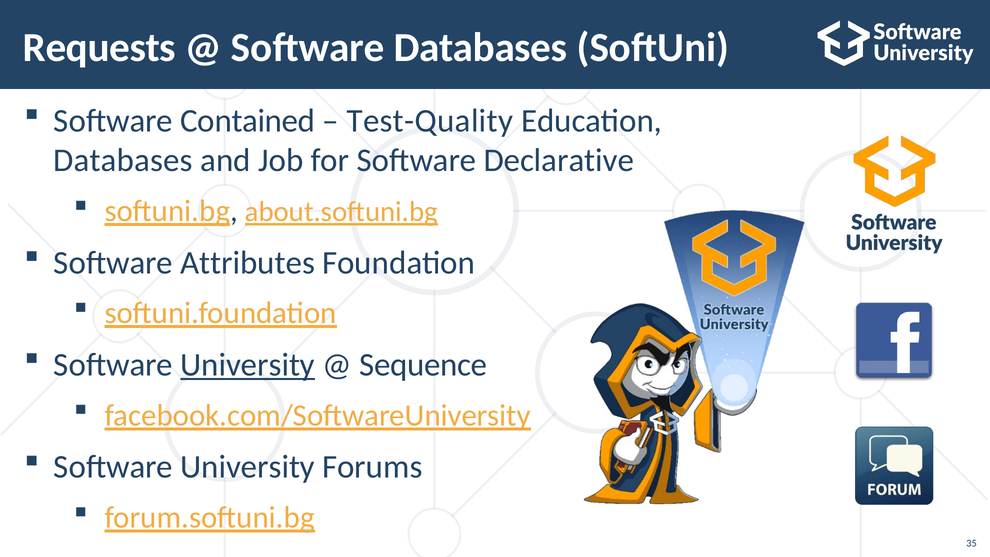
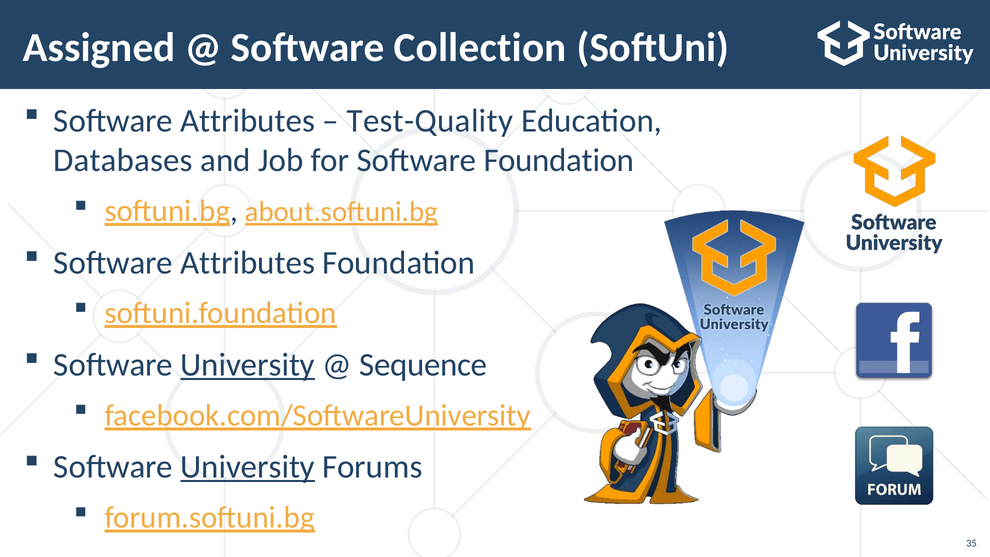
Requests: Requests -> Assigned (99, 48)
Software Databases: Databases -> Collection (480, 48)
Contained: Contained -> Attributes (248, 121)
Software Declarative: Declarative -> Foundation (559, 160)
University underline: none -> present (248, 467)
